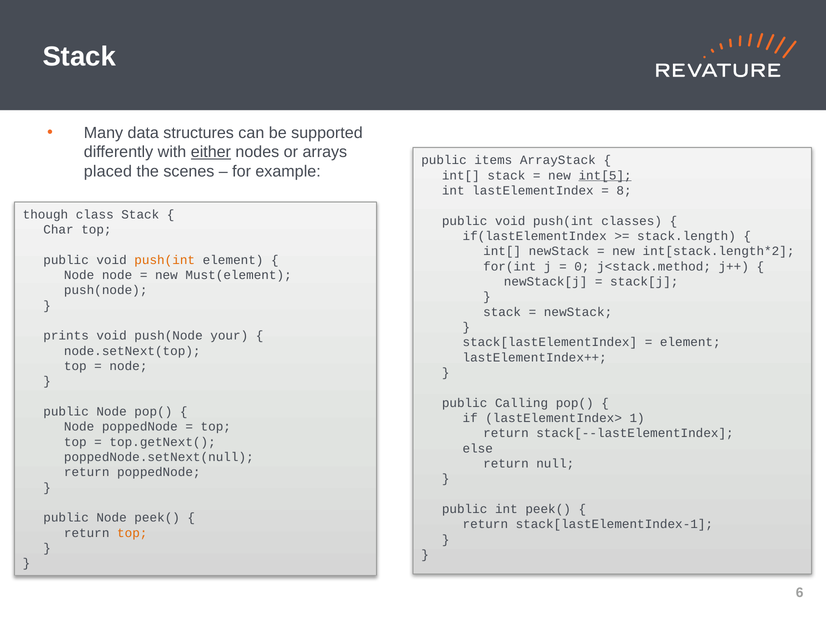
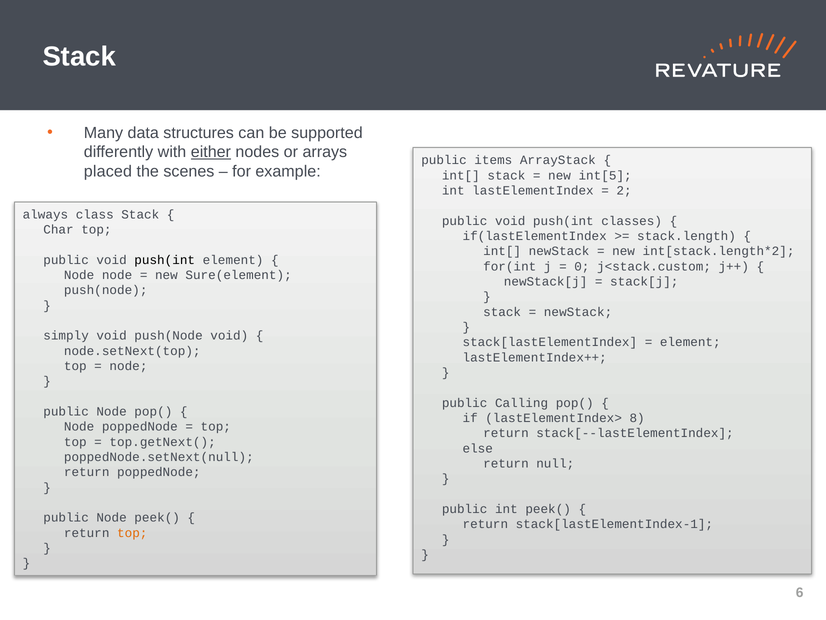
int[5 underline: present -> none (605, 175)
8: 8 -> 2 (624, 190)
though: though -> always (45, 214)
push(int colour: orange -> black (165, 260)
j<stack.method: j<stack.method -> j<stack.custom (654, 266)
Must(element: Must(element -> Sure(element (239, 275)
prints: prints -> simply (66, 336)
push(Node your: your -> void (229, 336)
1: 1 -> 8 (637, 418)
